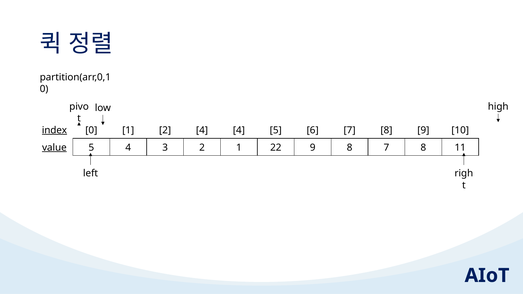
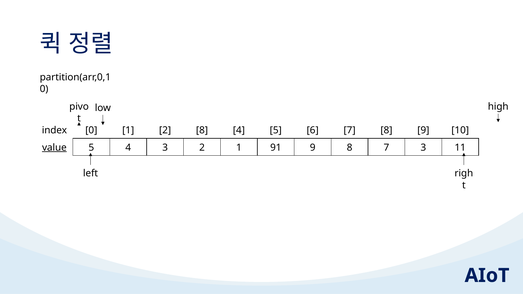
index underline: present -> none (54, 130)
2 4: 4 -> 8 (202, 130)
22: 22 -> 91 (276, 148)
8 7 8: 8 -> 3 (423, 148)
